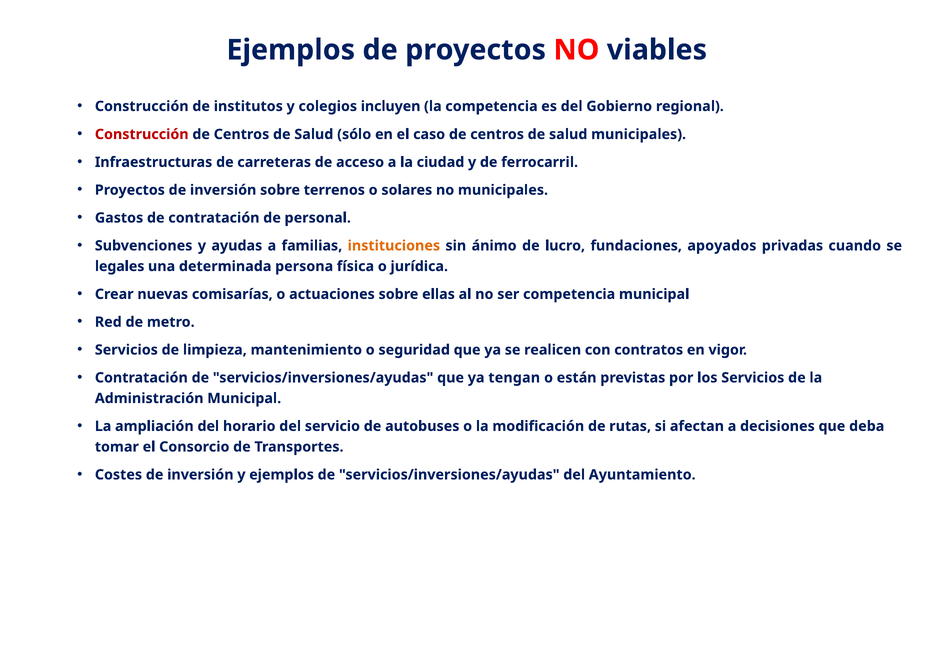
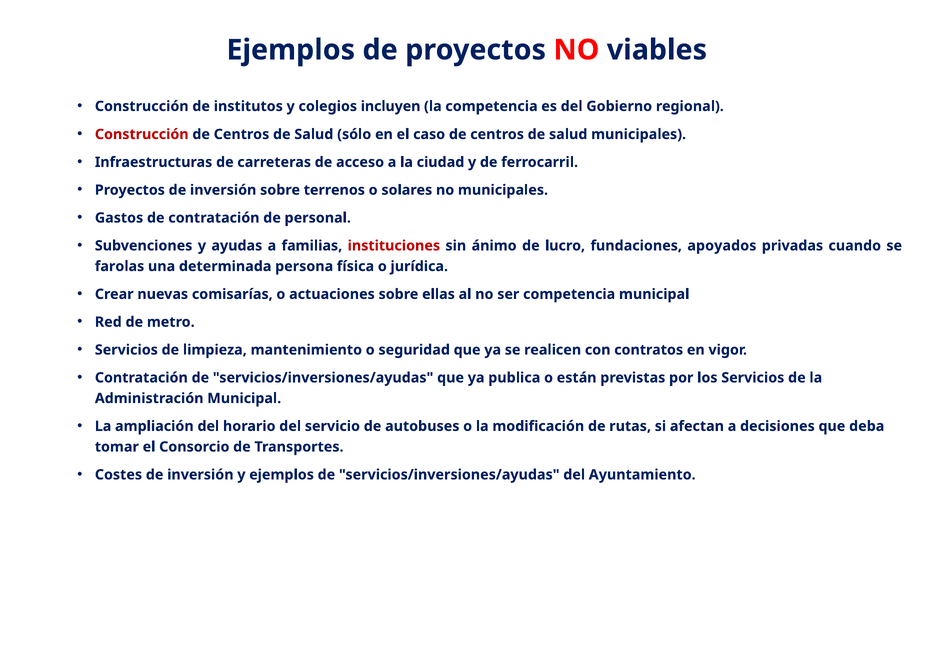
instituciones colour: orange -> red (394, 245)
legales: legales -> farolas (120, 266)
tengan: tengan -> publica (514, 377)
